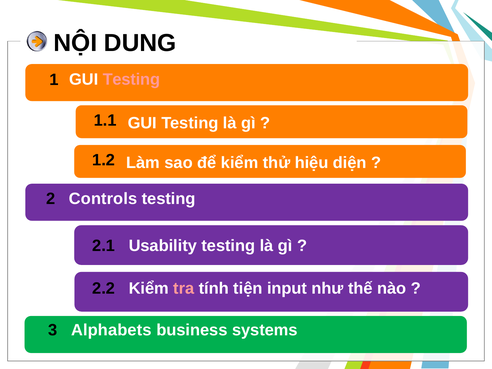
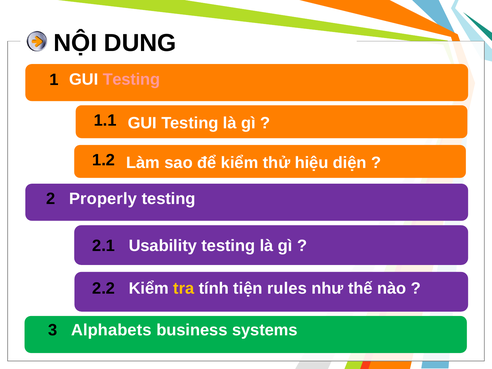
Controls: Controls -> Properly (103, 199)
tra colour: pink -> yellow (184, 288)
input: input -> rules (287, 288)
